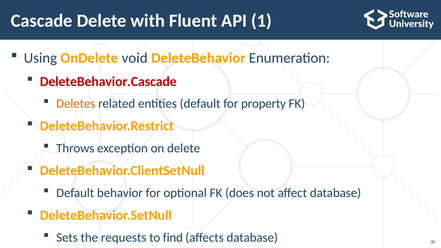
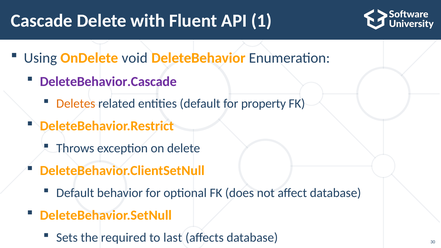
DeleteBehavior.Cascade colour: red -> purple (108, 82)
requests: requests -> required (124, 238)
find: find -> last (173, 238)
